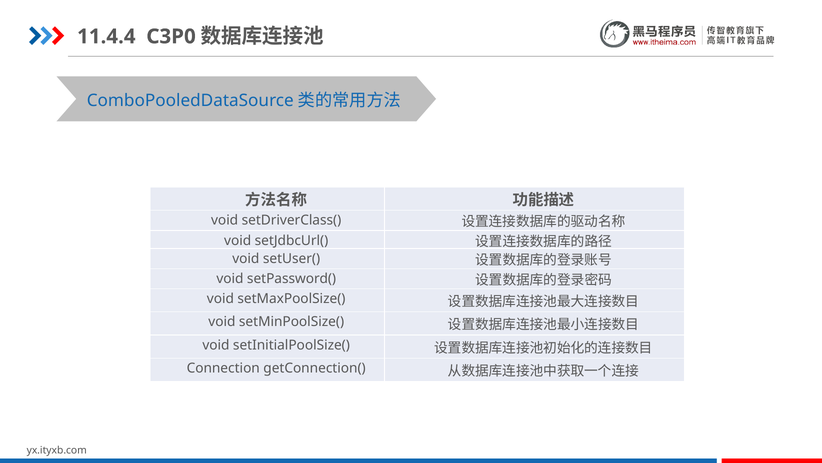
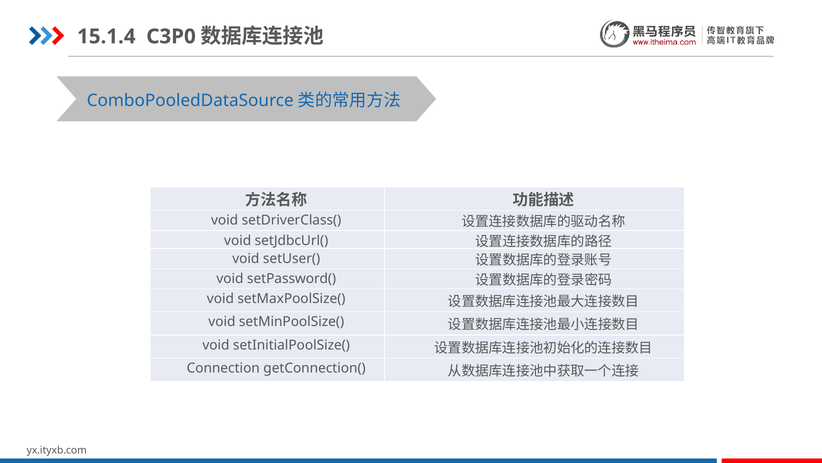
11.4.4: 11.4.4 -> 15.1.4 (106, 36)
